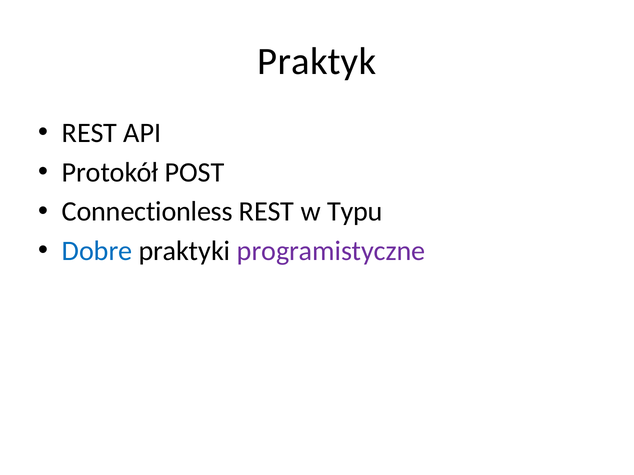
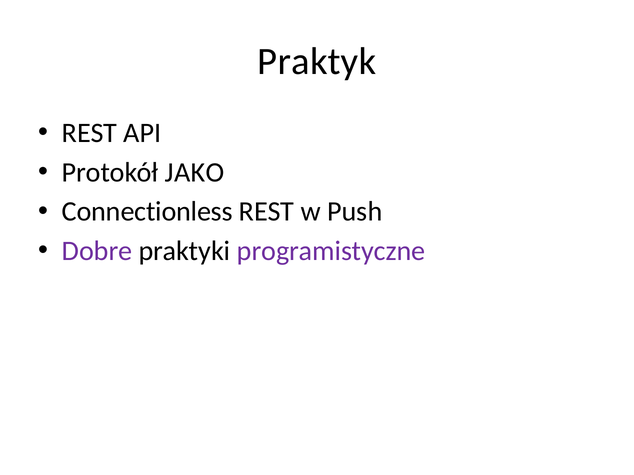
POST: POST -> JAKO (195, 172)
Typu: Typu -> Push (355, 212)
Dobre colour: blue -> purple (97, 251)
